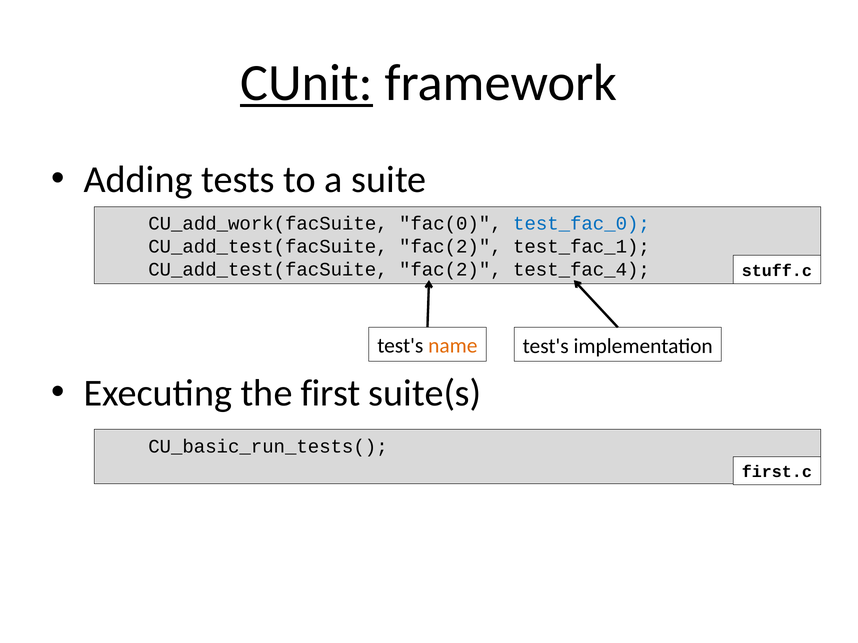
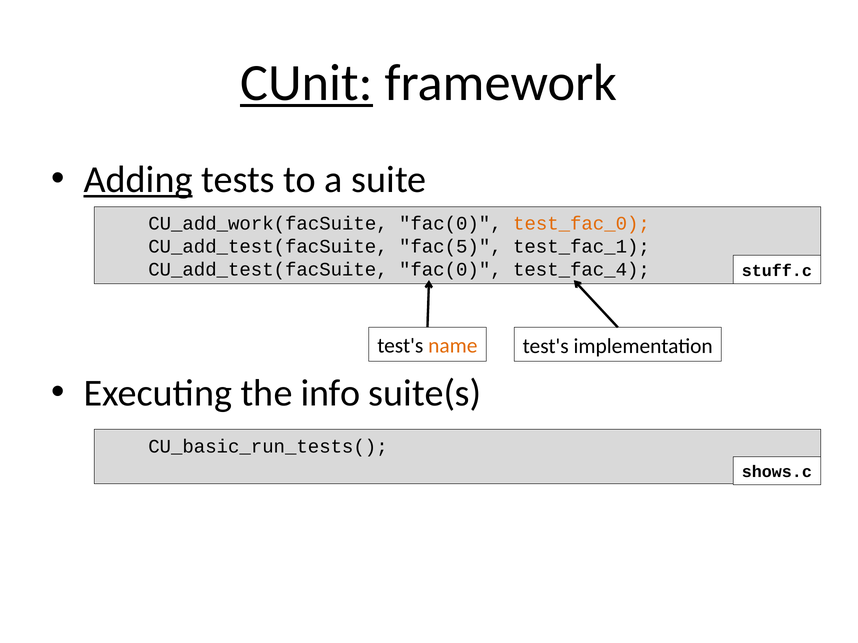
Adding underline: none -> present (138, 180)
test_fac_0 colour: blue -> orange (581, 224)
fac(2: fac(2 -> fac(5 (450, 247)
fac(2: fac(2 -> fac(0 (450, 270)
first: first -> info (331, 394)
first.c: first.c -> shows.c (777, 472)
